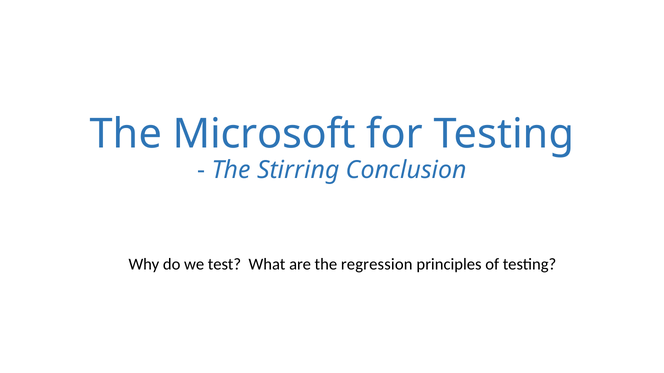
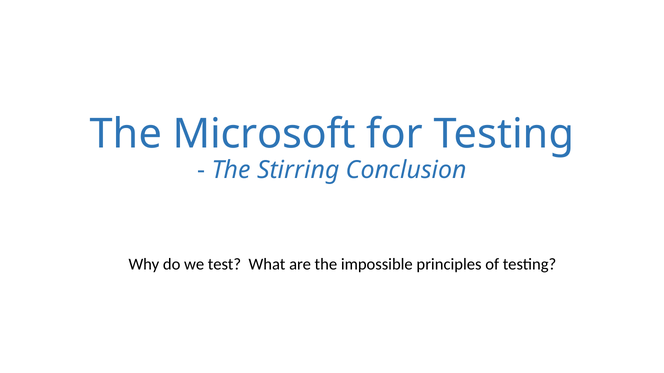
regression: regression -> impossible (377, 265)
